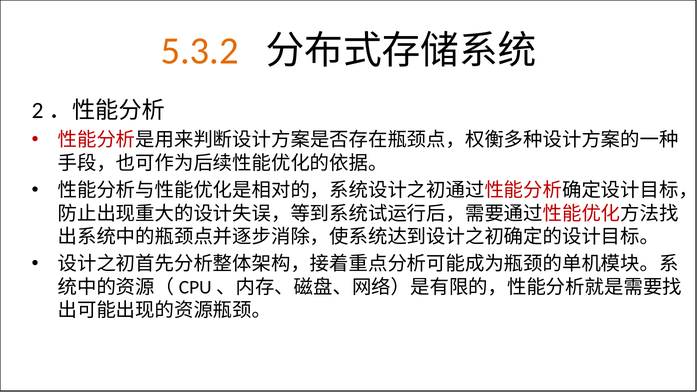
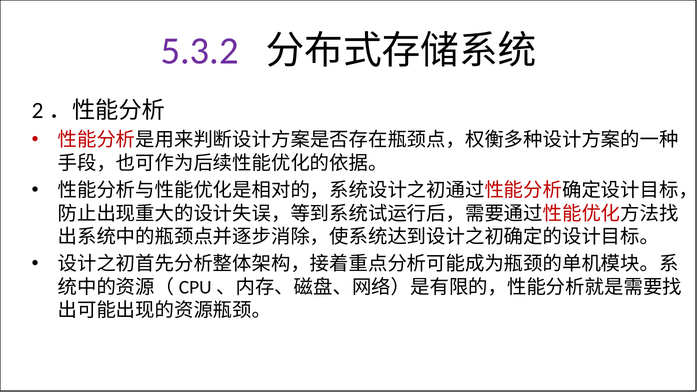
5.3.2 colour: orange -> purple (200, 51)
